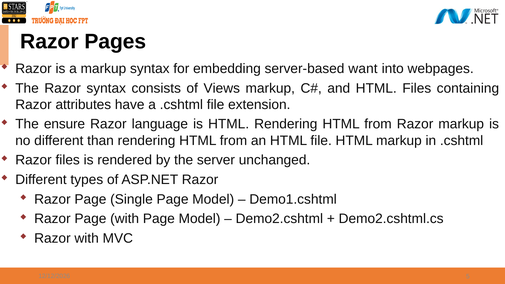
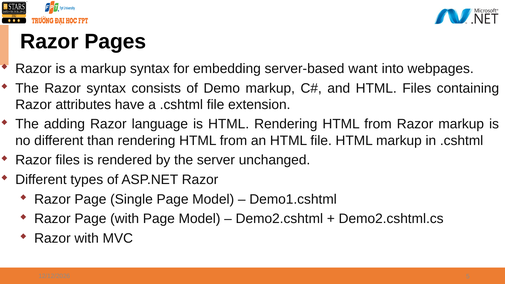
Views: Views -> Demo (222, 88)
ensure: ensure -> adding (64, 124)
